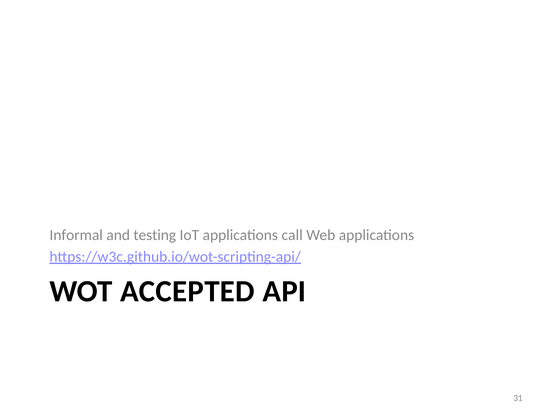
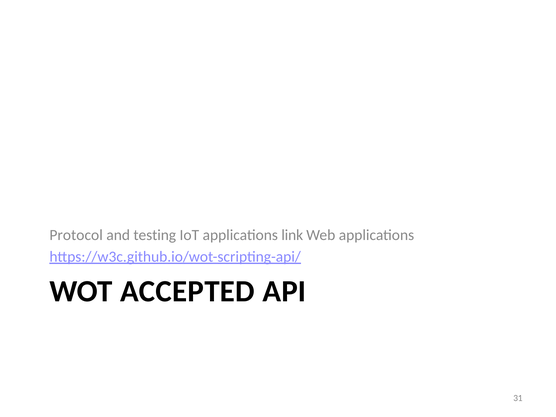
Informal: Informal -> Protocol (76, 235)
call: call -> link (292, 235)
